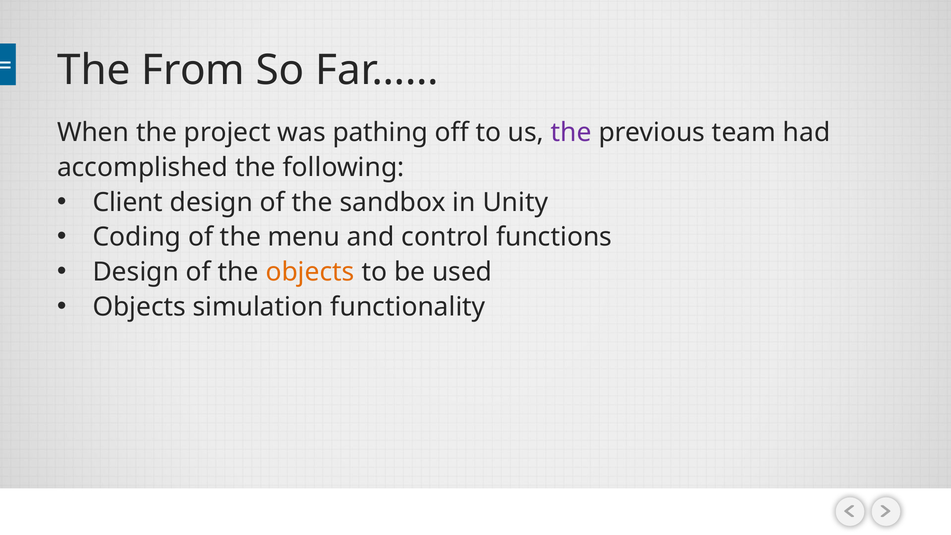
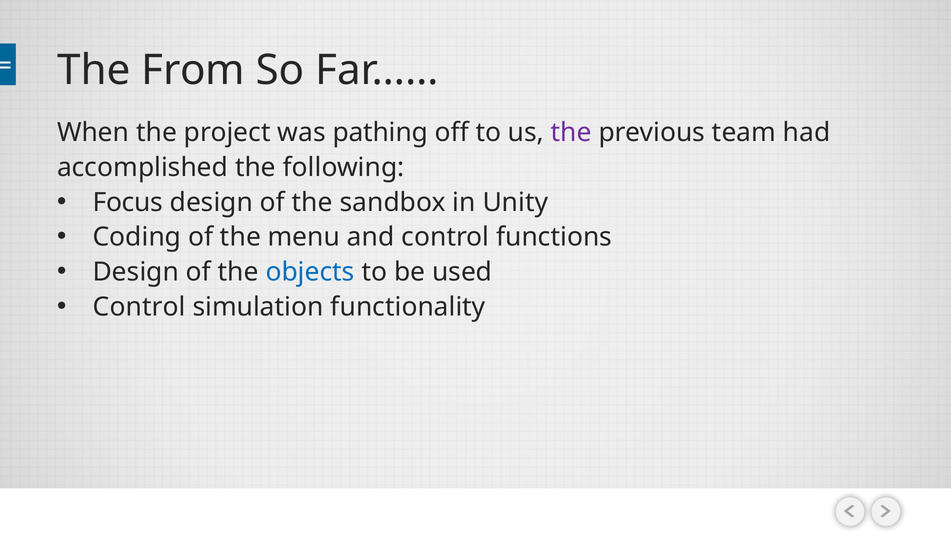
Client: Client -> Focus (128, 202)
objects colour: orange -> blue (310, 272)
Objects: Objects -> Control (139, 307)
